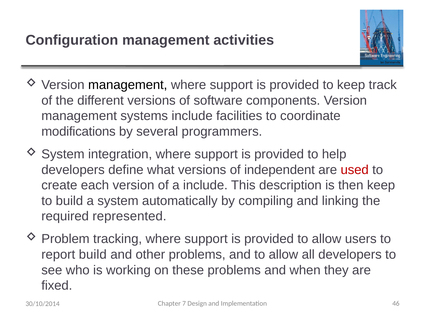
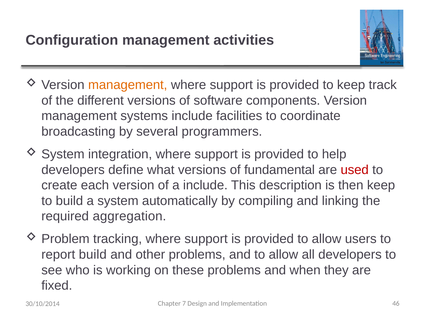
management colour: black -> orange (128, 85)
modifications: modifications -> broadcasting (78, 132)
independent: independent -> fundamental (280, 170)
represented: represented -> aggregation (129, 217)
